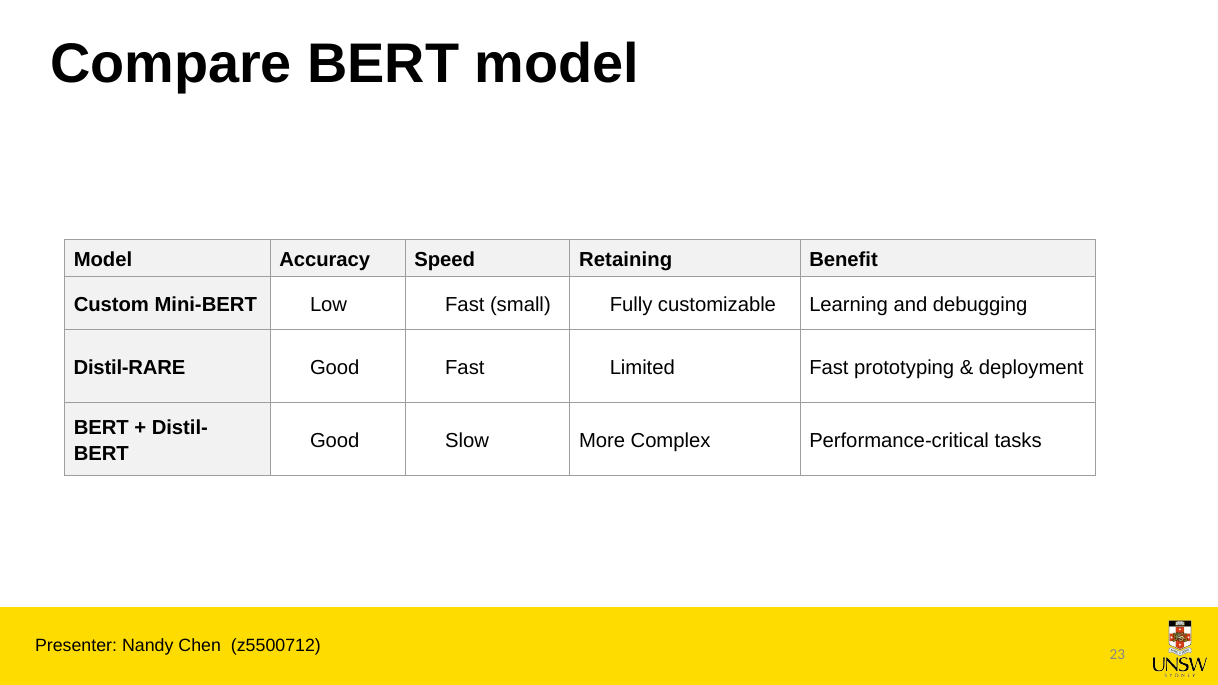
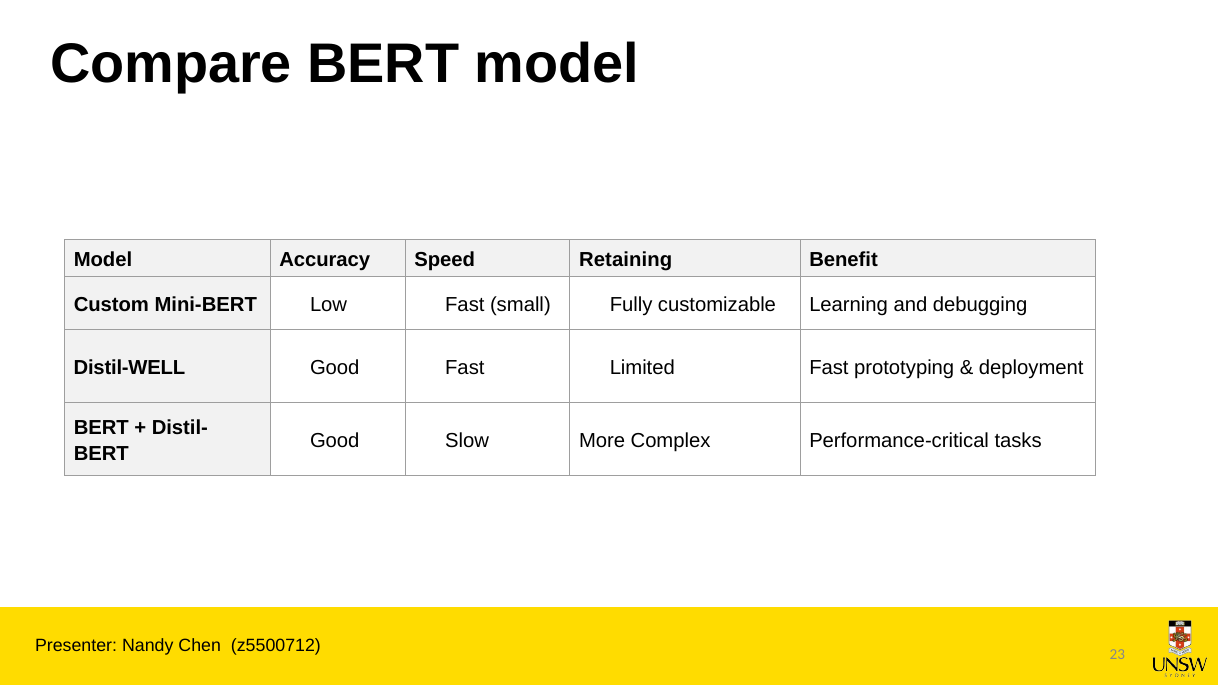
Distil-RARE: Distil-RARE -> Distil-WELL (129, 368)
